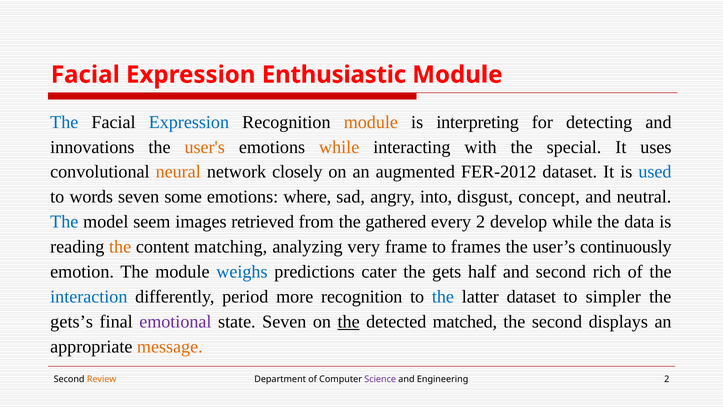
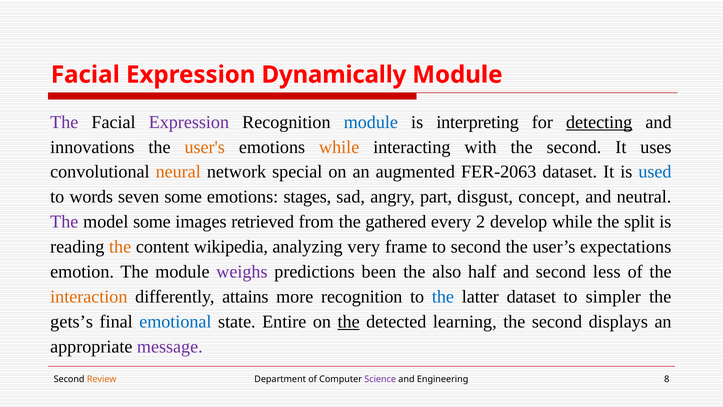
Enthusiastic: Enthusiastic -> Dynamically (334, 75)
The colour: blue -> purple (64, 122)
Expression colour: blue -> purple (189, 122)
module colour: orange -> blue (371, 122)
detecting underline: none -> present (599, 122)
with the special: special -> second (574, 147)
closely: closely -> special (297, 172)
FER-2012: FER-2012 -> FER-2063 (499, 172)
where: where -> stages (307, 197)
into: into -> part (436, 197)
The colour: blue -> purple (64, 222)
model seem: seem -> some (152, 222)
data: data -> split (639, 222)
matching: matching -> wikipedia (231, 247)
to frames: frames -> second (476, 247)
continuously: continuously -> expectations (626, 247)
weighs colour: blue -> purple (242, 272)
cater: cater -> been (379, 272)
gets: gets -> also (447, 272)
rich: rich -> less (607, 272)
interaction colour: blue -> orange (89, 297)
period: period -> attains (245, 297)
emotional colour: purple -> blue (175, 321)
state Seven: Seven -> Entire (284, 321)
matched: matched -> learning (465, 321)
message colour: orange -> purple (170, 346)
Engineering 2: 2 -> 8 (667, 379)
